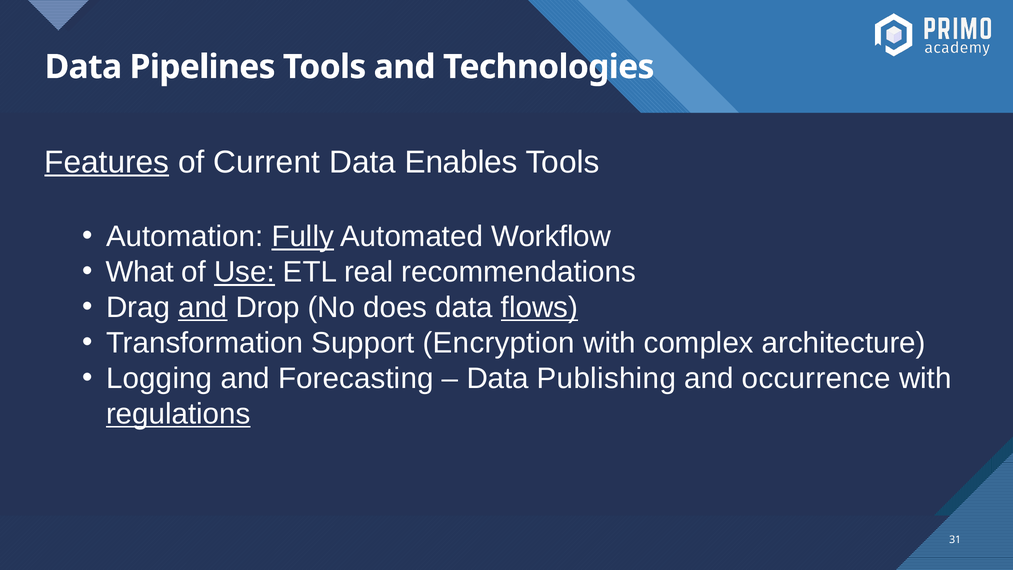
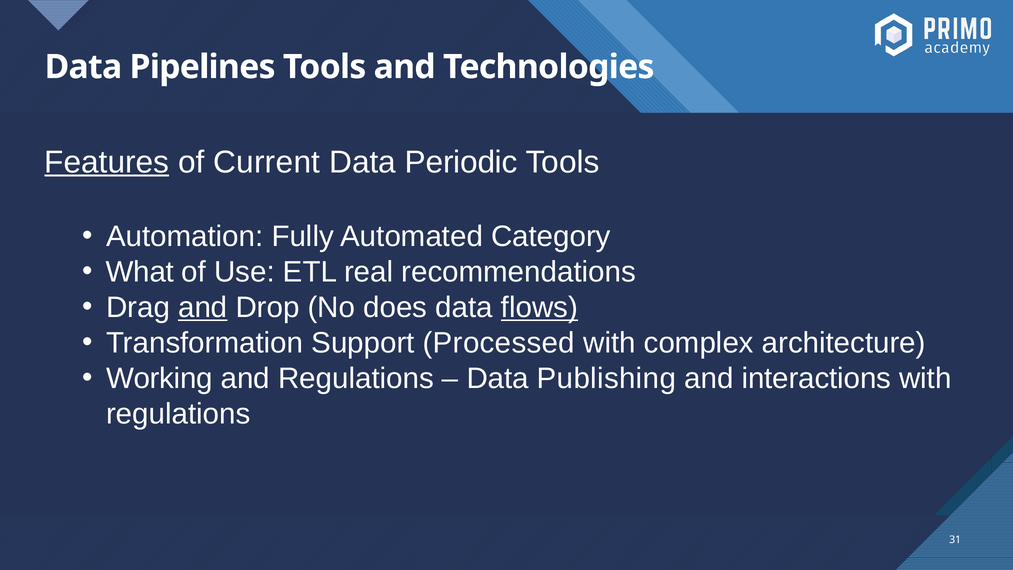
Enables: Enables -> Periodic (461, 162)
Fully underline: present -> none (303, 237)
Workflow: Workflow -> Category (551, 237)
Use underline: present -> none (244, 272)
Encryption: Encryption -> Processed (499, 343)
Logging: Logging -> Working (159, 378)
and Forecasting: Forecasting -> Regulations (356, 378)
occurrence: occurrence -> interactions (816, 378)
regulations underline: present -> none (178, 414)
